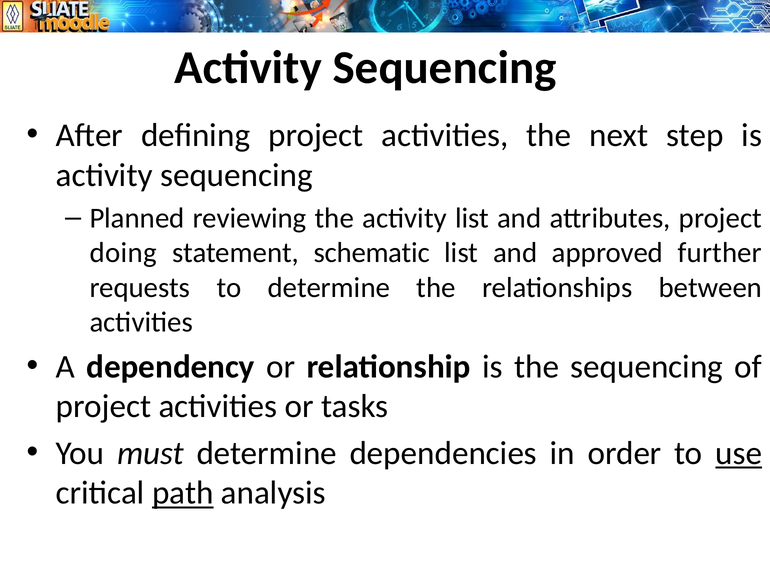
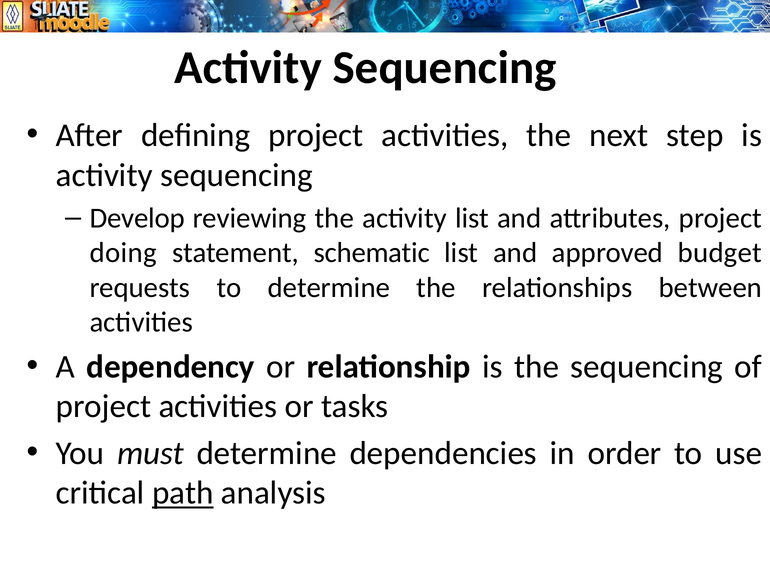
Planned: Planned -> Develop (137, 218)
further: further -> budget (720, 253)
use underline: present -> none (739, 453)
